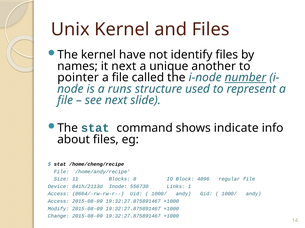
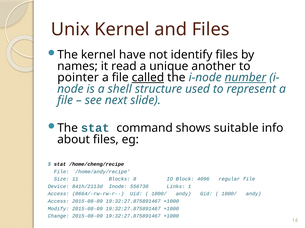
it next: next -> read (124, 66)
called underline: none -> present (148, 78)
runs: runs -> shell (120, 89)
indicate: indicate -> suitable (236, 128)
